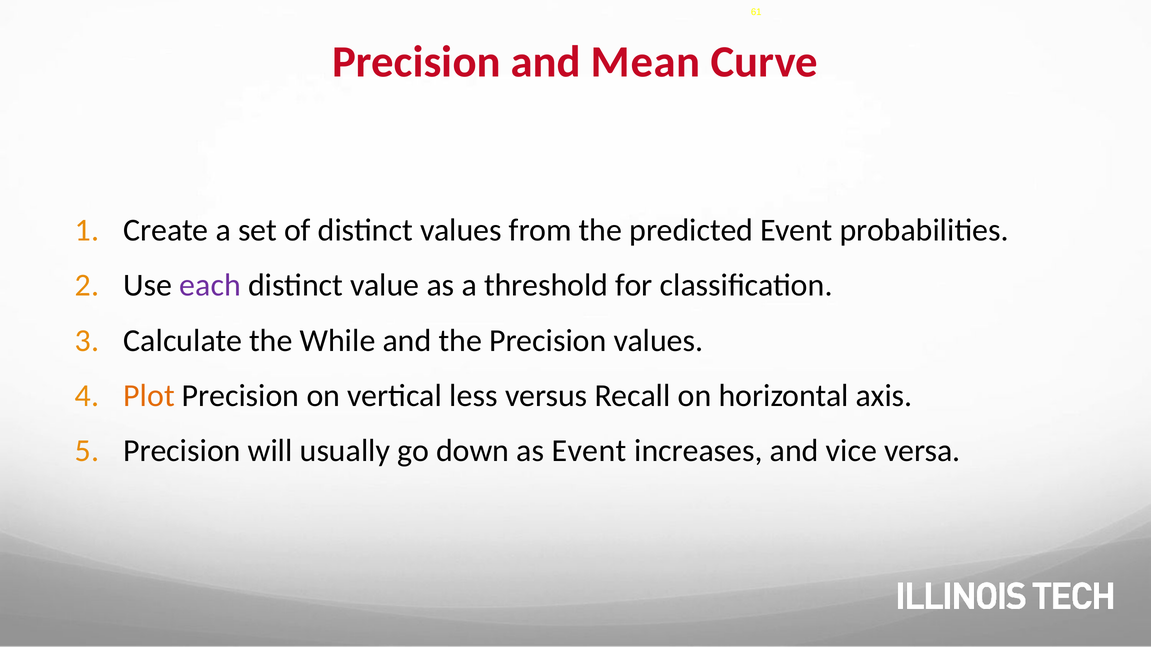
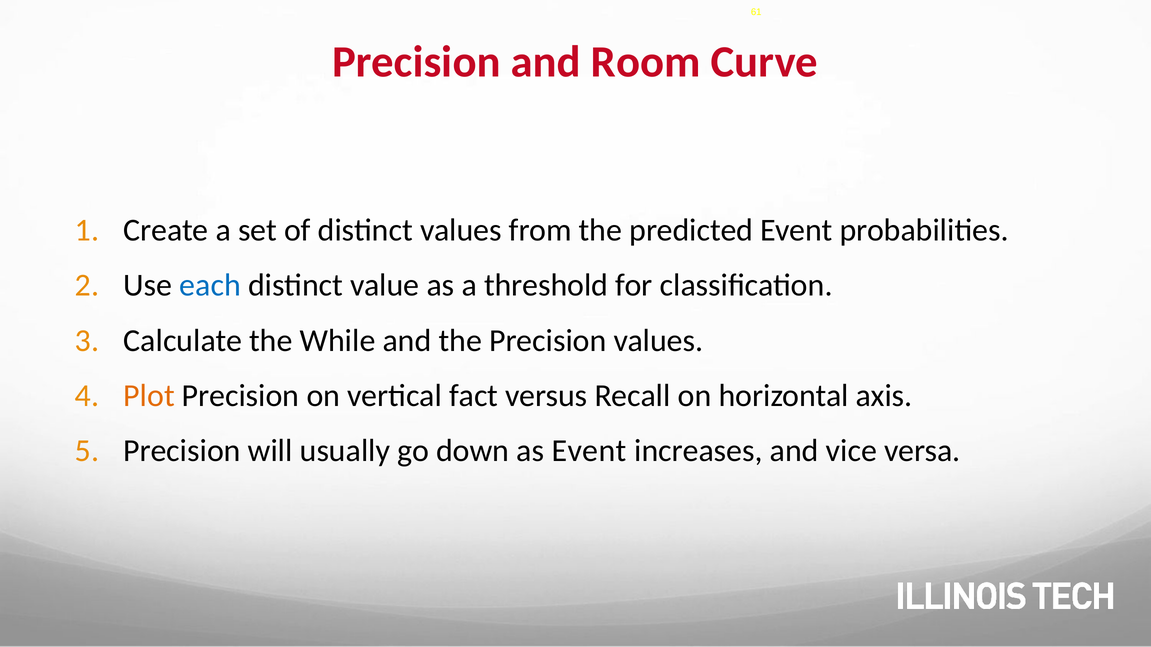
Mean: Mean -> Room (646, 62)
each colour: purple -> blue (210, 286)
less: less -> fact (474, 396)
